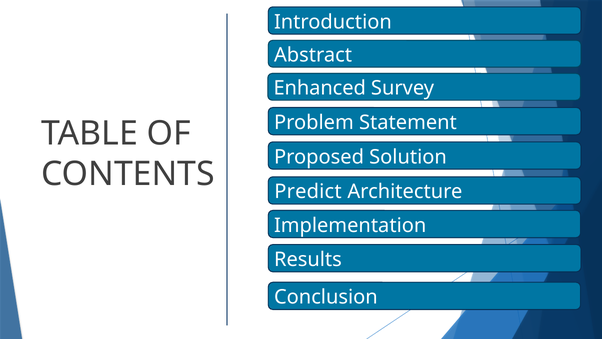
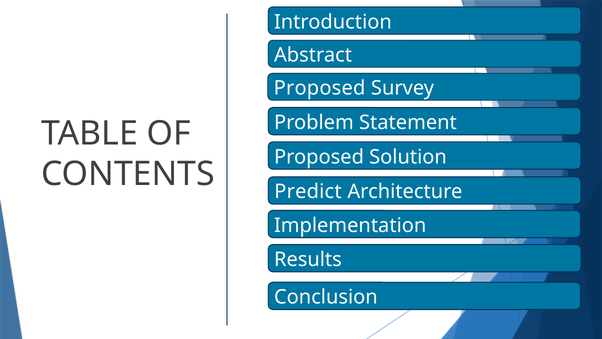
Enhanced: Enhanced -> Proposed (320, 88)
